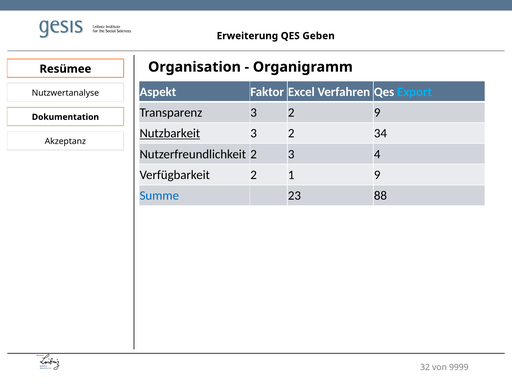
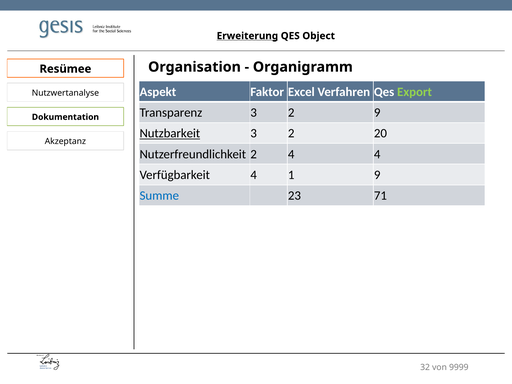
Erweiterung underline: none -> present (247, 36)
Geben: Geben -> Object (319, 36)
Export colour: light blue -> light green (415, 92)
34: 34 -> 20 (380, 133)
2 3: 3 -> 4 (291, 154)
Verfügbarkeit 2: 2 -> 4 (254, 175)
88: 88 -> 71 (380, 196)
